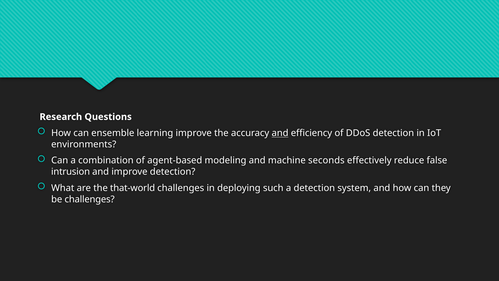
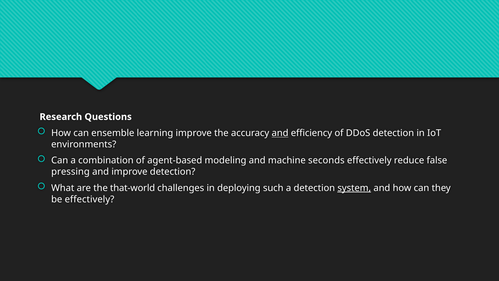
intrusion: intrusion -> pressing (70, 172)
system underline: none -> present (354, 188)
be challenges: challenges -> effectively (89, 199)
